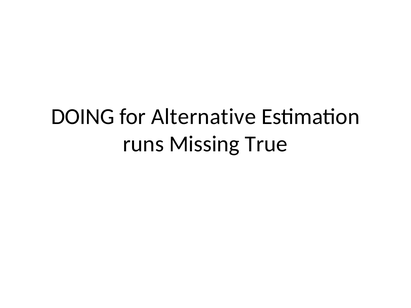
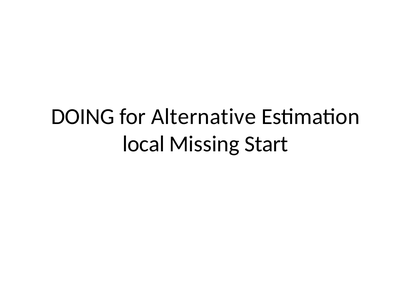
runs: runs -> local (144, 144)
True: True -> Start (266, 144)
